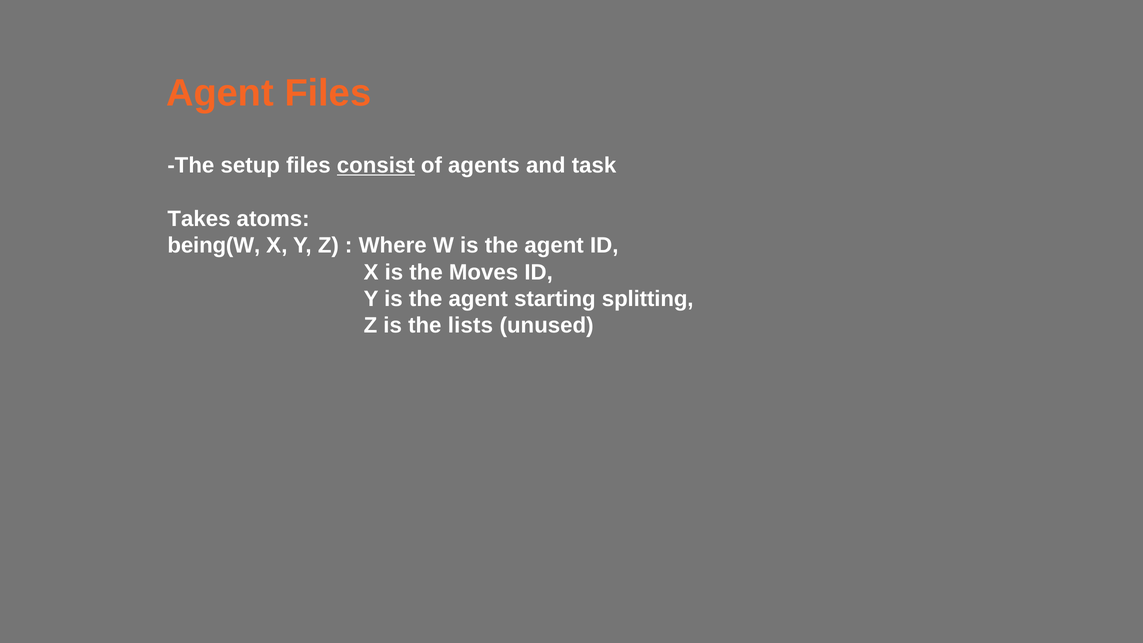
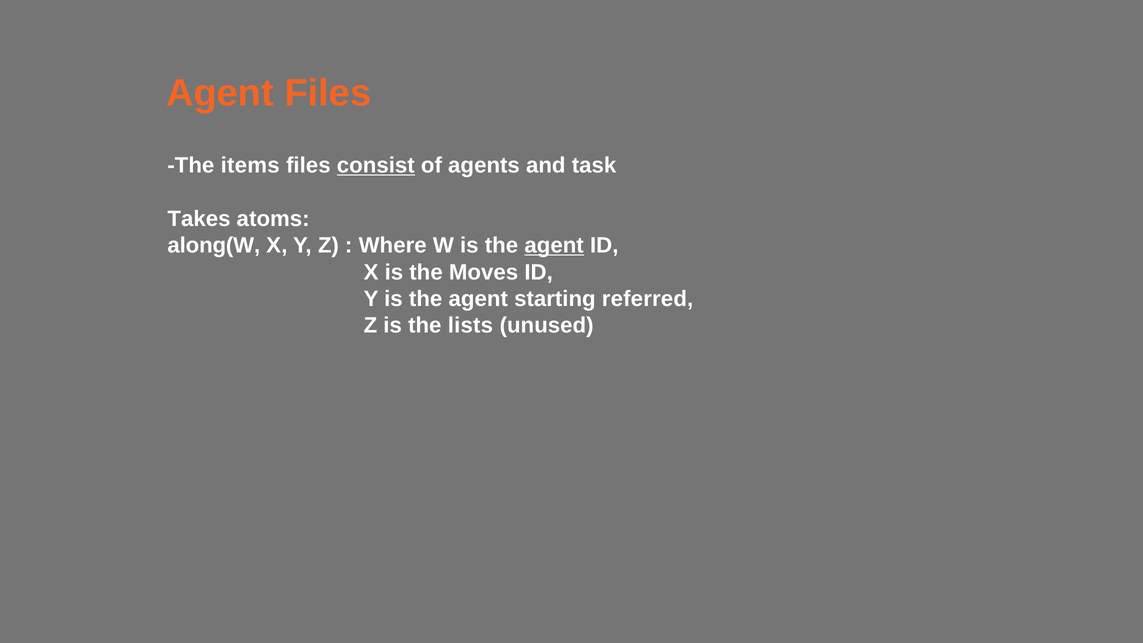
setup: setup -> items (250, 165)
being(W: being(W -> along(W (214, 245)
agent underline: none -> present (554, 245)
splitting: splitting -> referred (648, 299)
